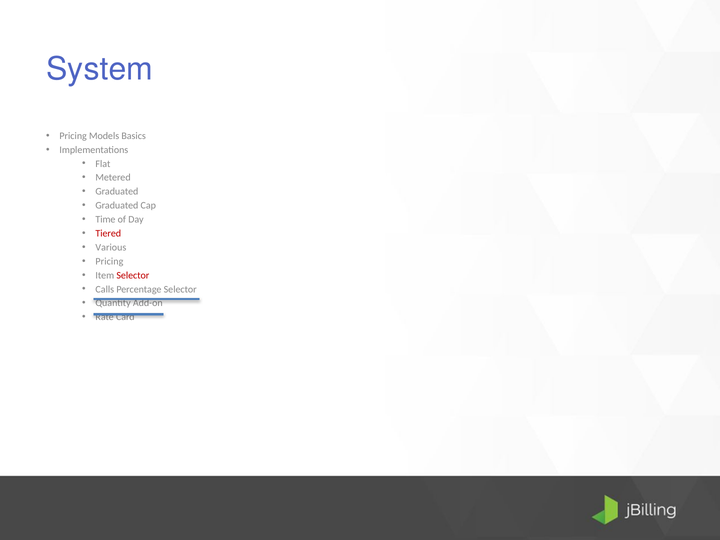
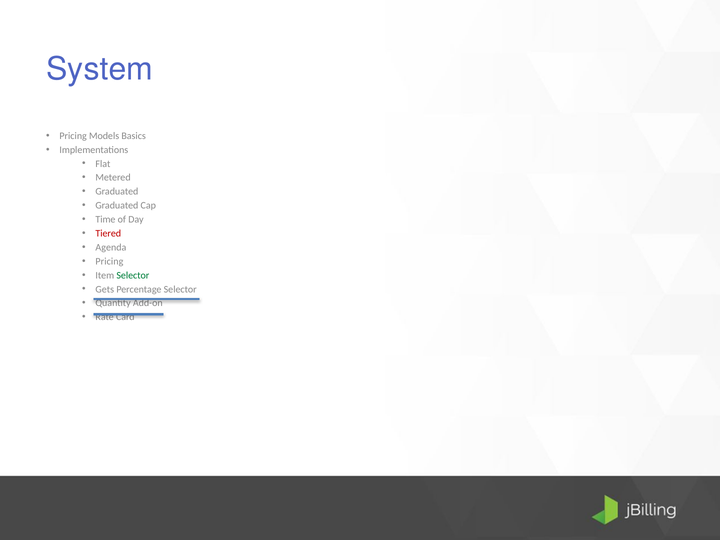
Various: Various -> Agenda (111, 247)
Selector colour: red -> green (133, 275)
Calls: Calls -> Gets (105, 289)
